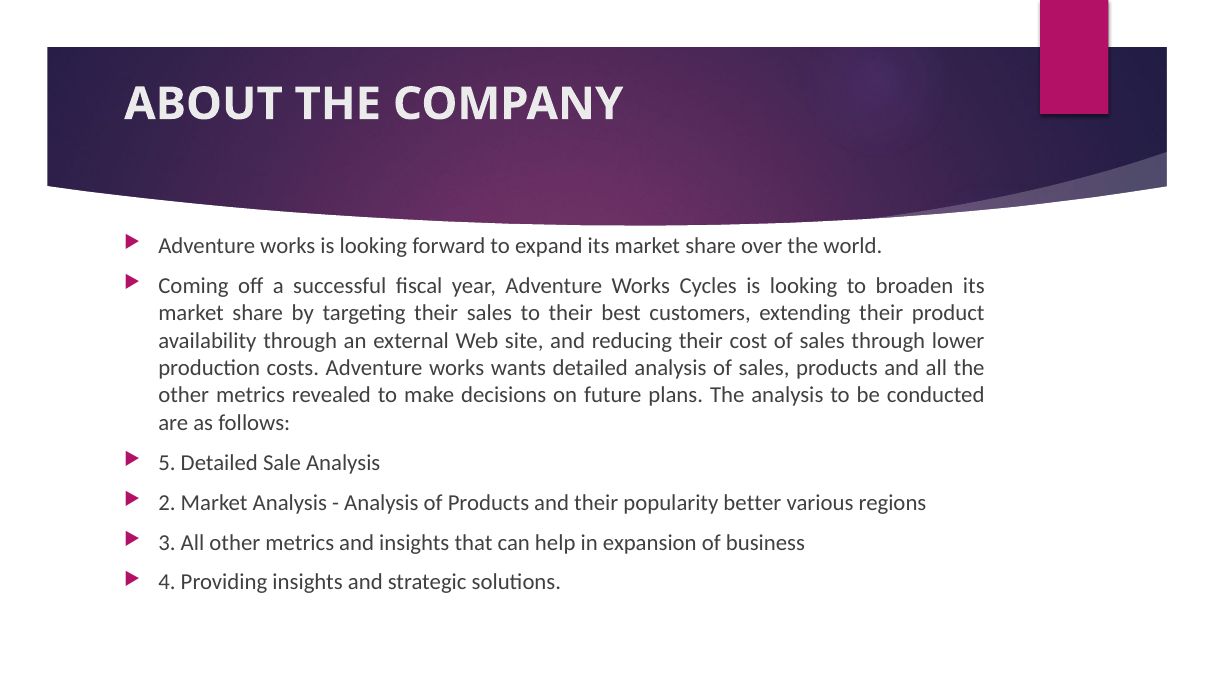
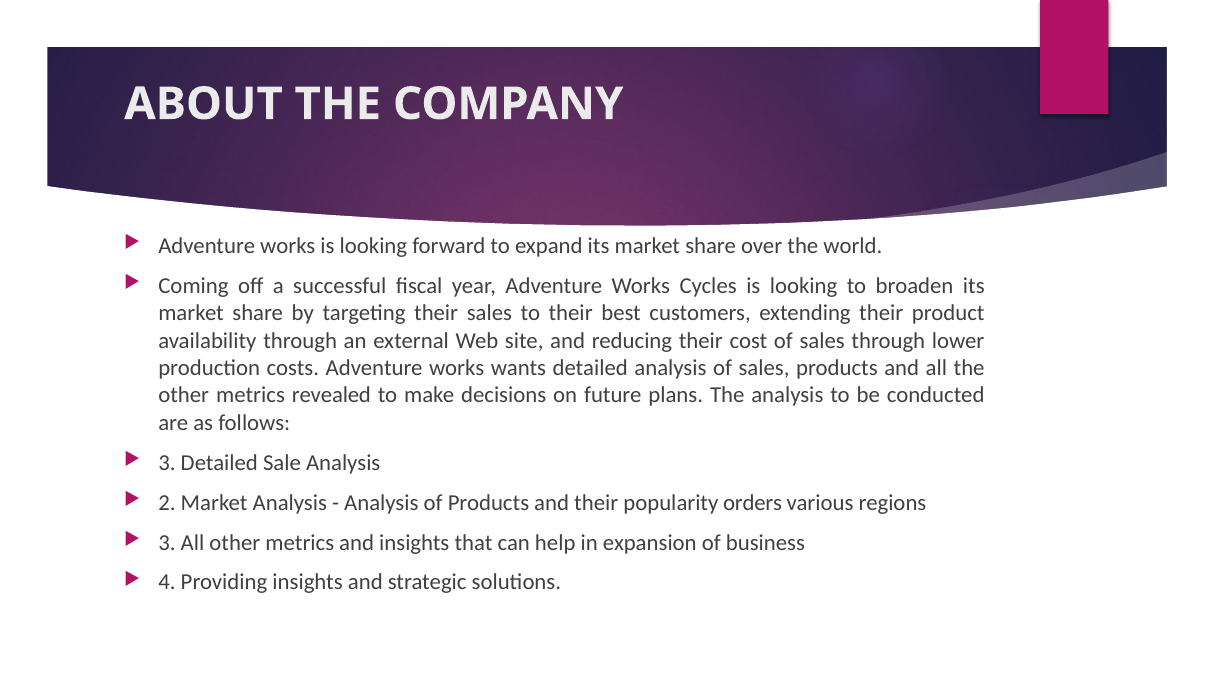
5: 5 -> 3 (167, 463)
better: better -> orders (753, 503)
